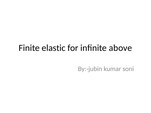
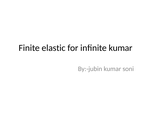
infinite above: above -> kumar (121, 48)
